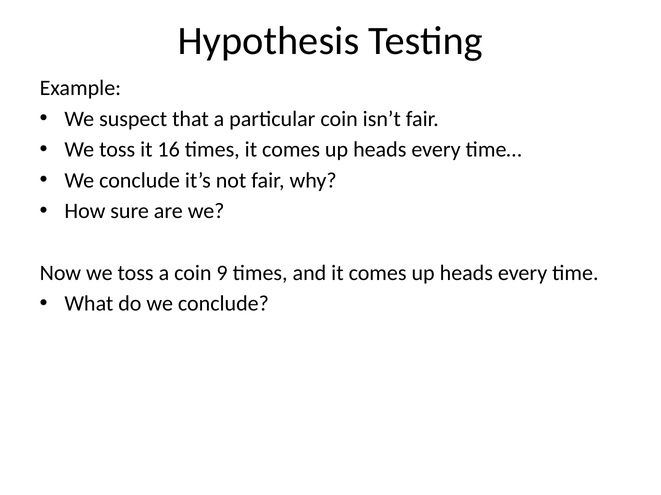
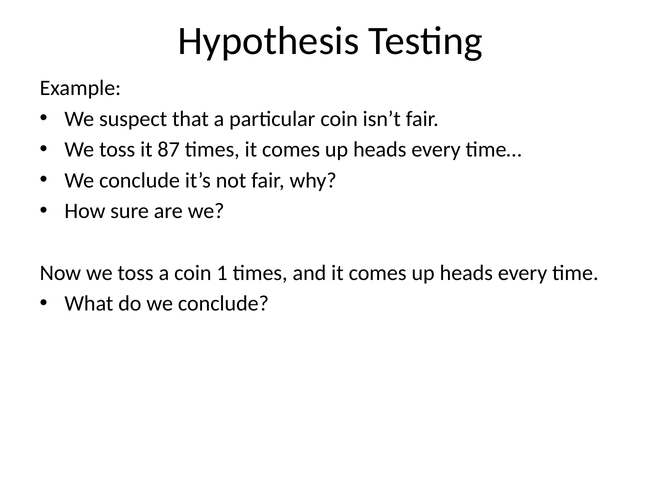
16: 16 -> 87 (169, 150)
9: 9 -> 1 (222, 273)
